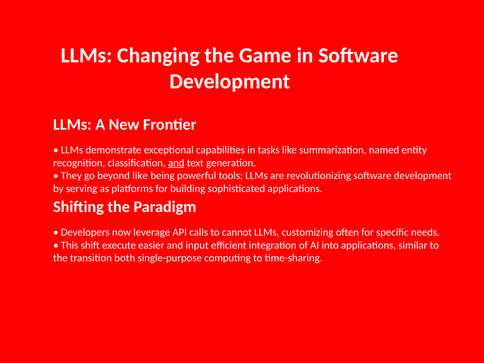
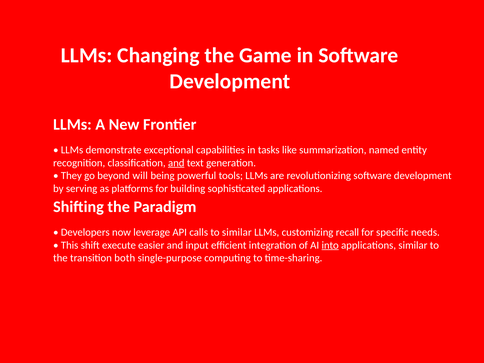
beyond like: like -> will (140, 176)
to cannot: cannot -> similar (237, 232)
often: often -> recall (347, 232)
into underline: none -> present (330, 245)
